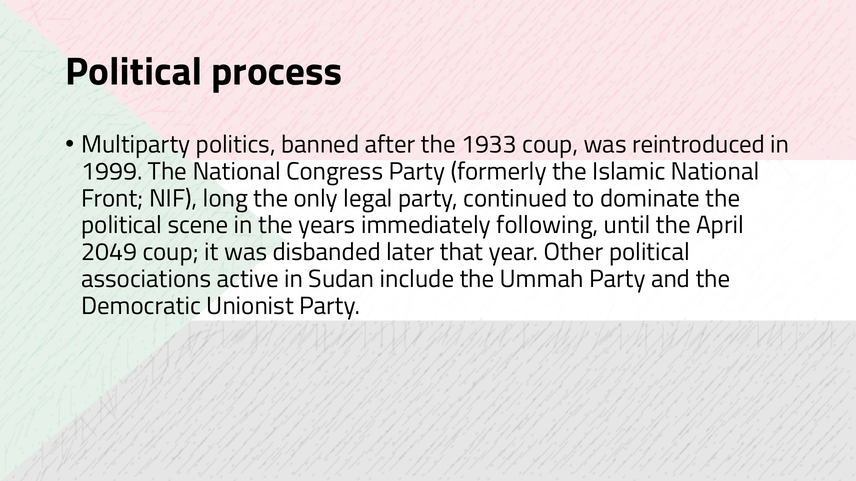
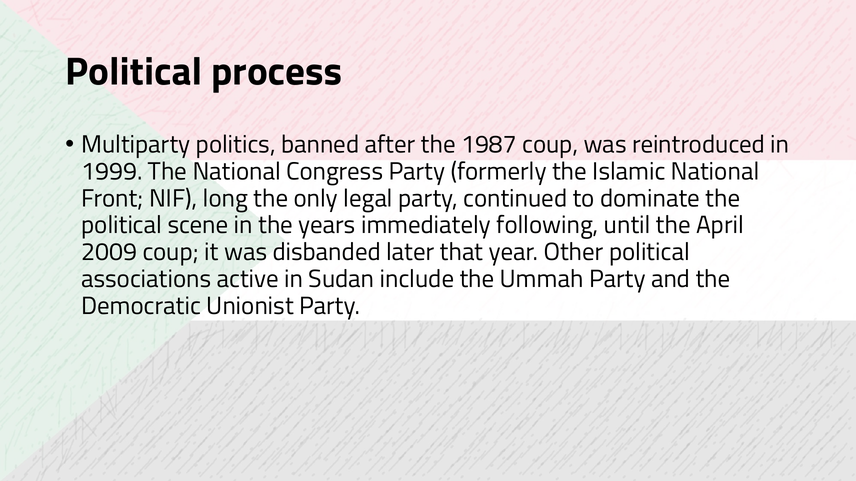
1933: 1933 -> 1987 (489, 145)
2049: 2049 -> 2009 (109, 252)
